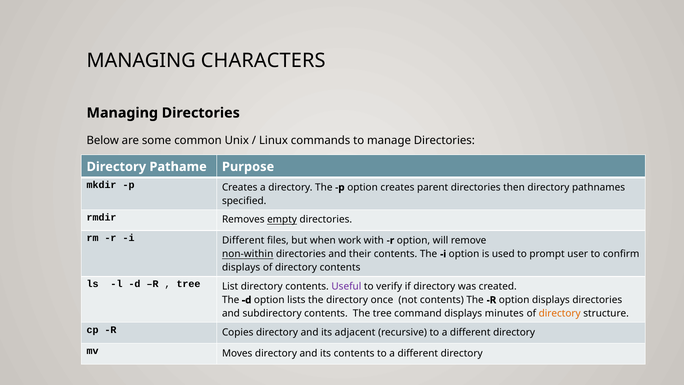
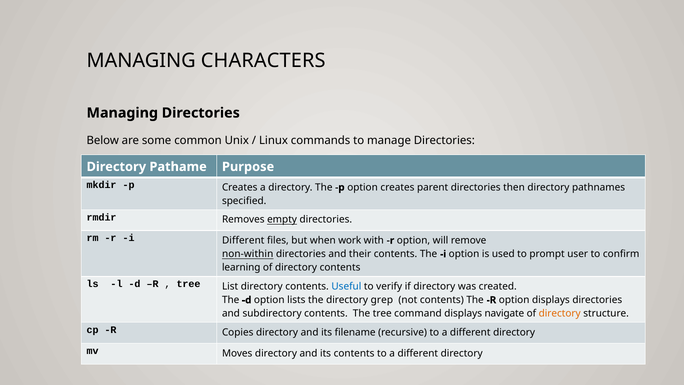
displays: displays -> learning (241, 268)
Useful colour: purple -> blue (346, 286)
once: once -> grep (382, 300)
minutes: minutes -> navigate (504, 313)
adjacent: adjacent -> filename (355, 332)
